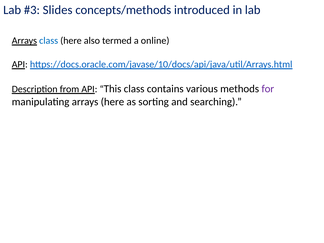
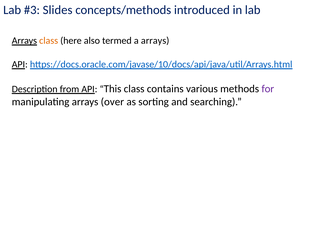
class colour: blue -> orange (49, 41)
a online: online -> arrays (155, 41)
arrays here: here -> over (112, 102)
